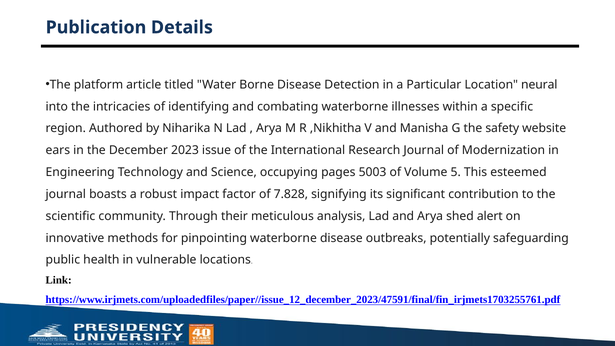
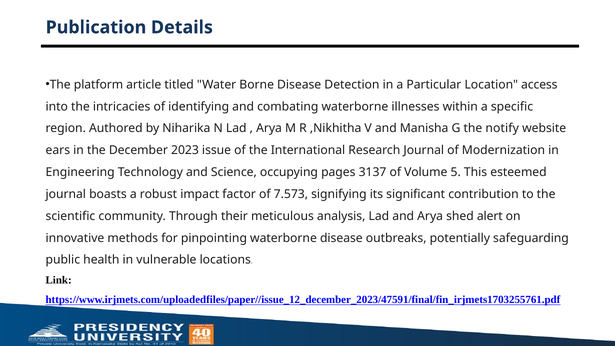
neural: neural -> access (539, 85)
safety: safety -> notify (502, 128)
5003: 5003 -> 3137 (373, 172)
7.828: 7.828 -> 7.573 (291, 194)
